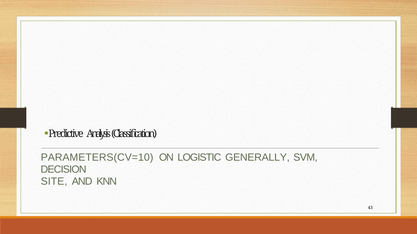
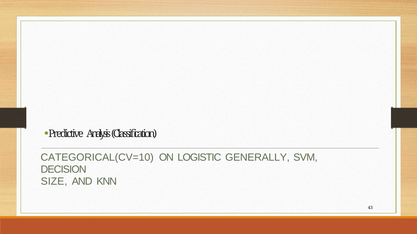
PARAMETERS(CV=10: PARAMETERS(CV=10 -> CATEGORICAL(CV=10 (97, 158)
SITE: SITE -> SIZE (54, 182)
